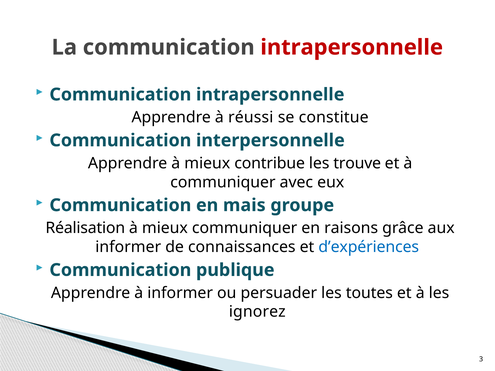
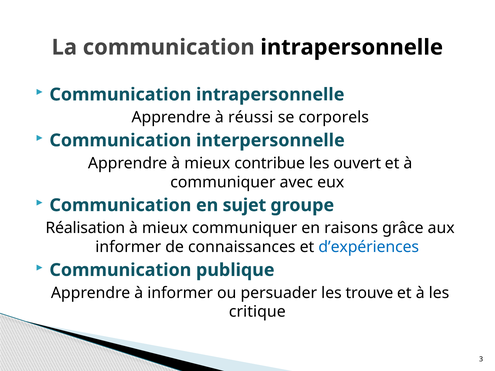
intrapersonnelle colour: red -> black (352, 47)
constitue: constitue -> corporels (334, 117)
trouve: trouve -> ouvert (357, 163)
mais: mais -> sujet (244, 205)
toutes: toutes -> trouve (369, 293)
ignorez: ignorez -> critique (257, 312)
